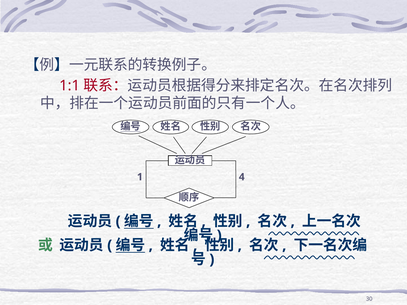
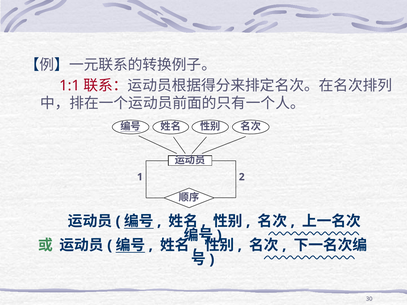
4: 4 -> 2 (242, 177)
